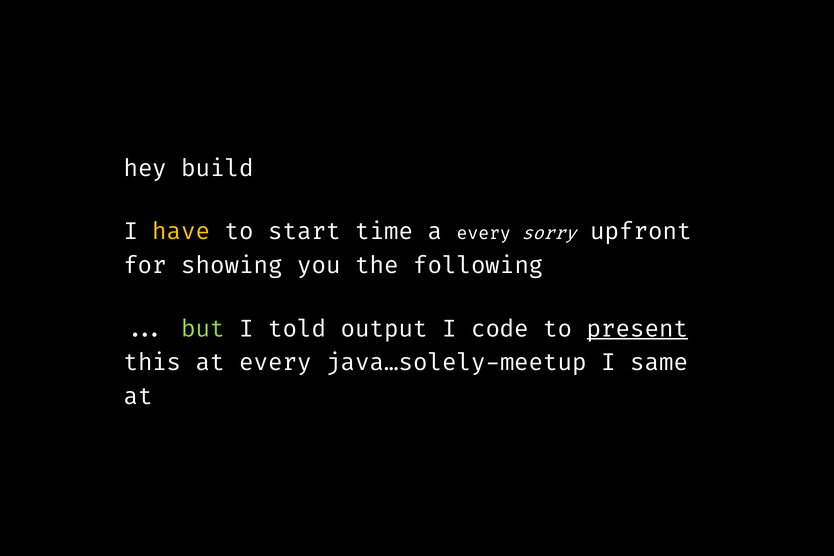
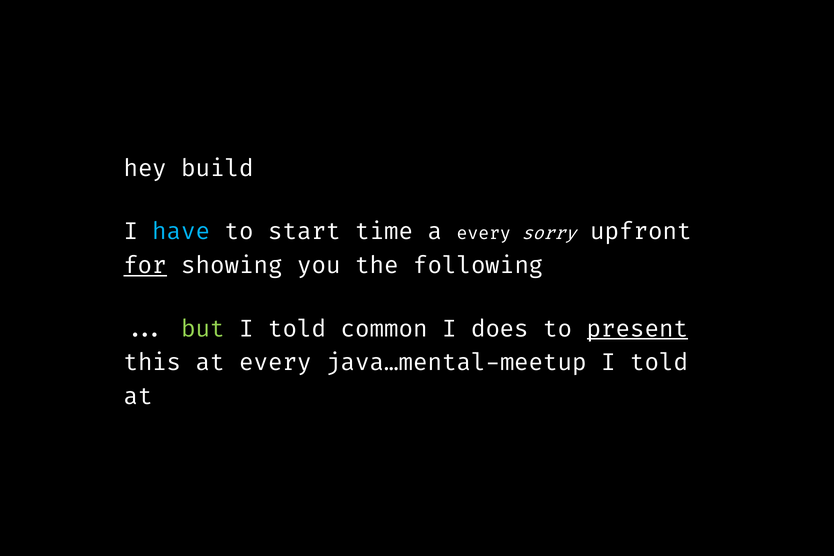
have colour: yellow -> light blue (181, 232)
for underline: none -> present (145, 265)
output: output -> common (384, 329)
code: code -> does (500, 329)
java…solely-meetup: java…solely-meetup -> java…mental-meetup (457, 363)
same: same -> told (659, 363)
